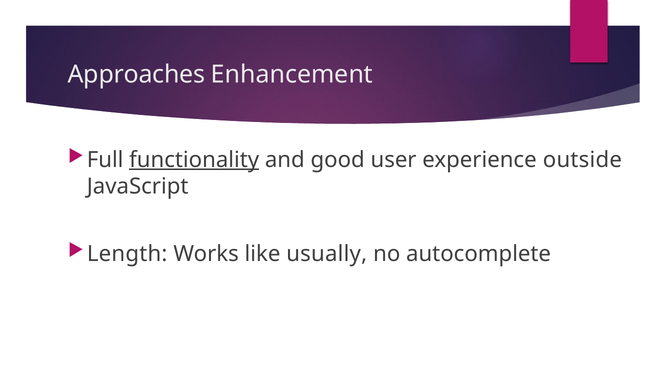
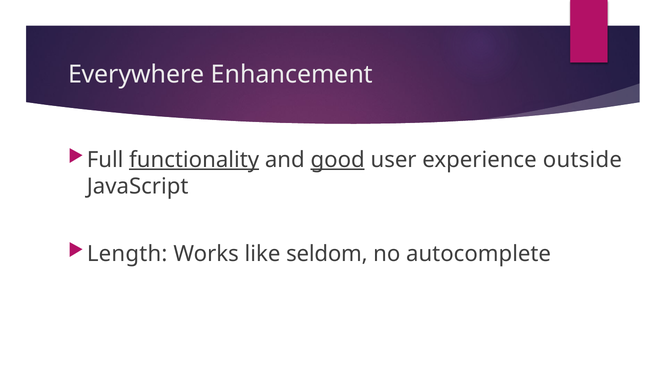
Approaches: Approaches -> Everywhere (136, 74)
good underline: none -> present (338, 160)
usually: usually -> seldom (327, 253)
